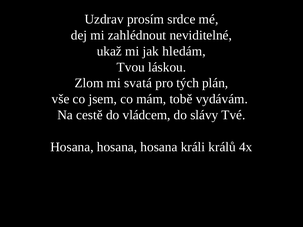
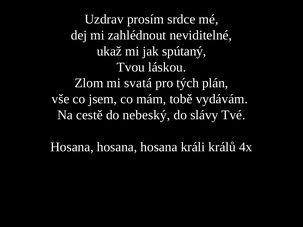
hledám: hledám -> spútaný (184, 51)
vládcem: vládcem -> nebeský (146, 115)
